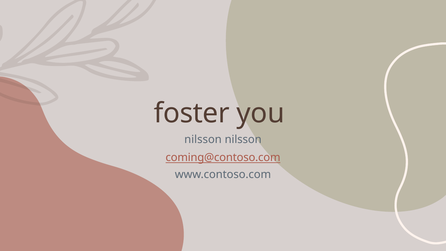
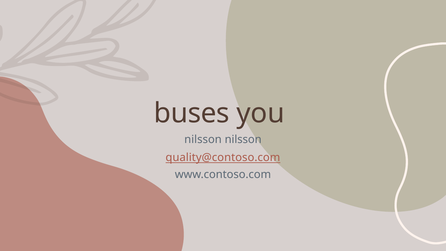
foster: foster -> buses (192, 113)
coming@contoso.com: coming@contoso.com -> quality@contoso.com (223, 157)
